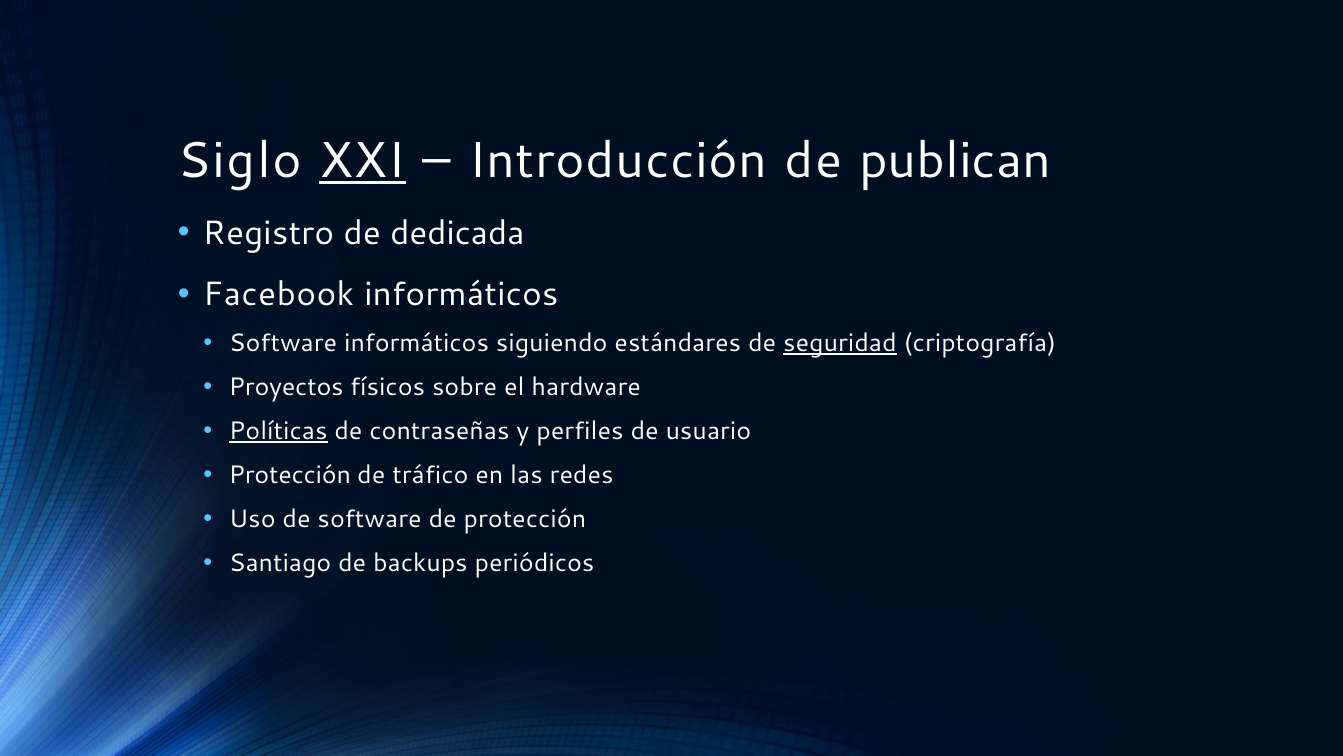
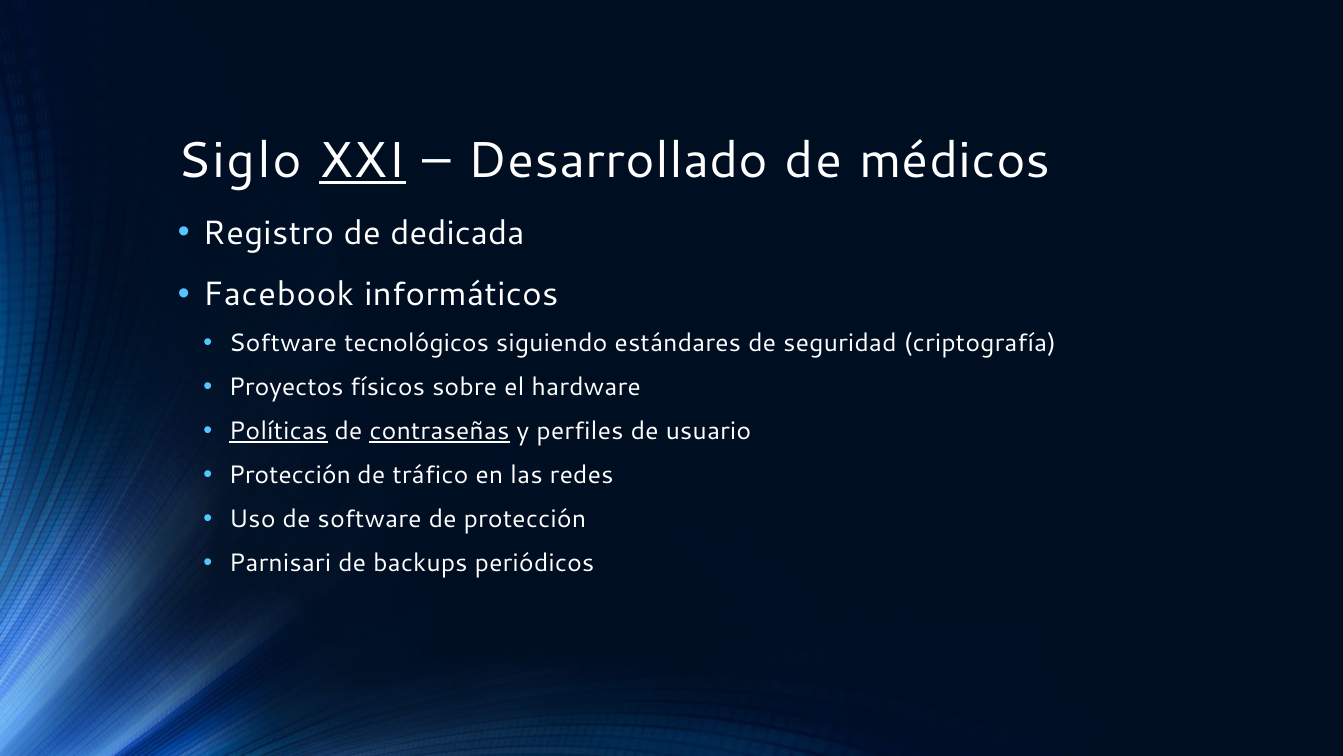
Introducción: Introducción -> Desarrollado (618, 160)
publican: publican -> médicos (955, 160)
Software informáticos: informáticos -> tecnológicos (417, 343)
seguridad underline: present -> none (840, 343)
contraseñas underline: none -> present (439, 431)
Santiago: Santiago -> Parnisari (280, 563)
